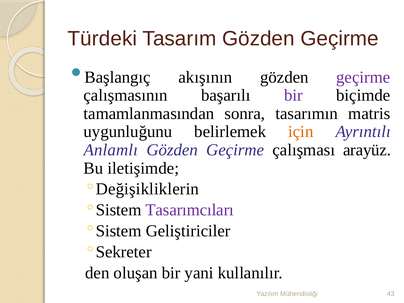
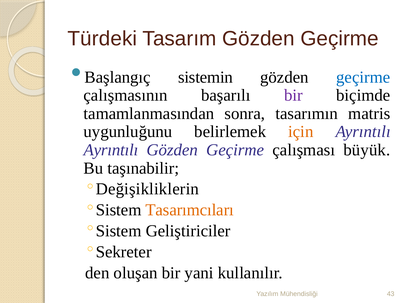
akışının: akışının -> sistemin (206, 77)
geçirme colour: purple -> blue (363, 77)
Anlamlı: Anlamlı -> Ayrıntılı (111, 150)
arayüz: arayüz -> büyük (367, 150)
iletişimde: iletişimde -> taşınabilir (143, 168)
Tasarımcıları colour: purple -> orange (190, 210)
